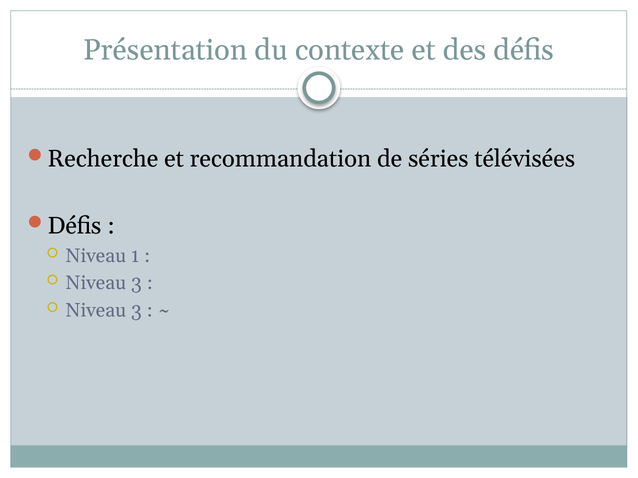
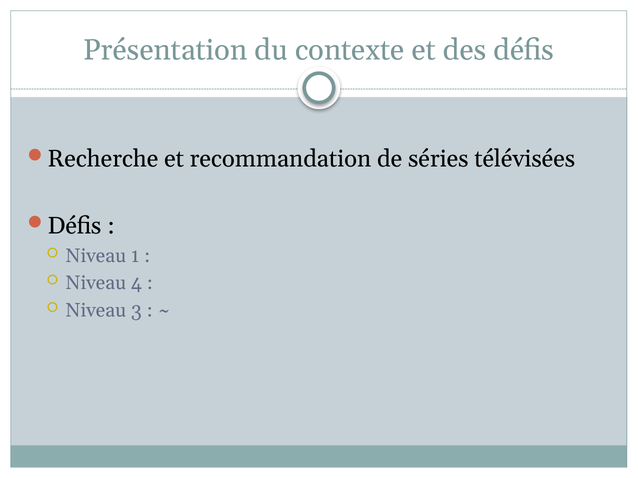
3: 3 -> 4 (136, 283)
